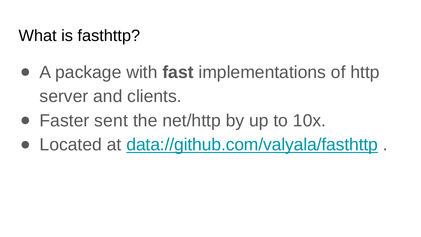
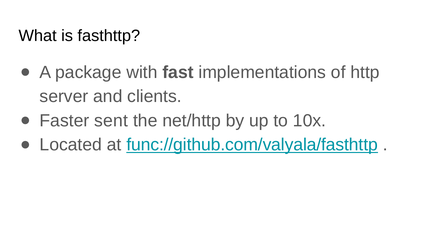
data://github.com/valyala/fasthttp: data://github.com/valyala/fasthttp -> func://github.com/valyala/fasthttp (252, 145)
